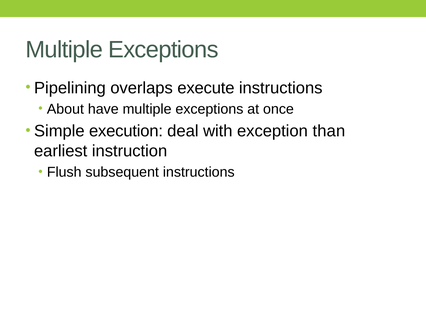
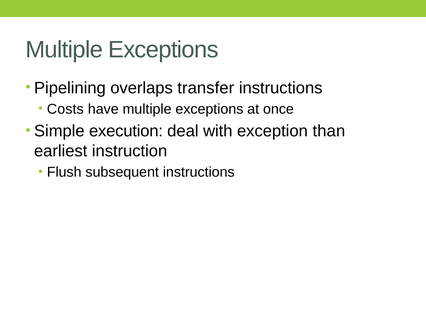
execute: execute -> transfer (206, 88)
About: About -> Costs (65, 109)
